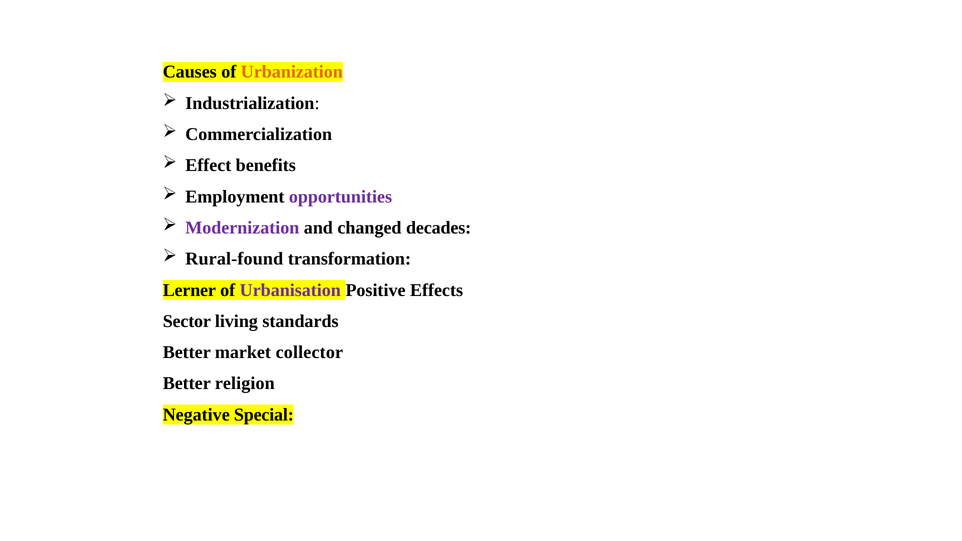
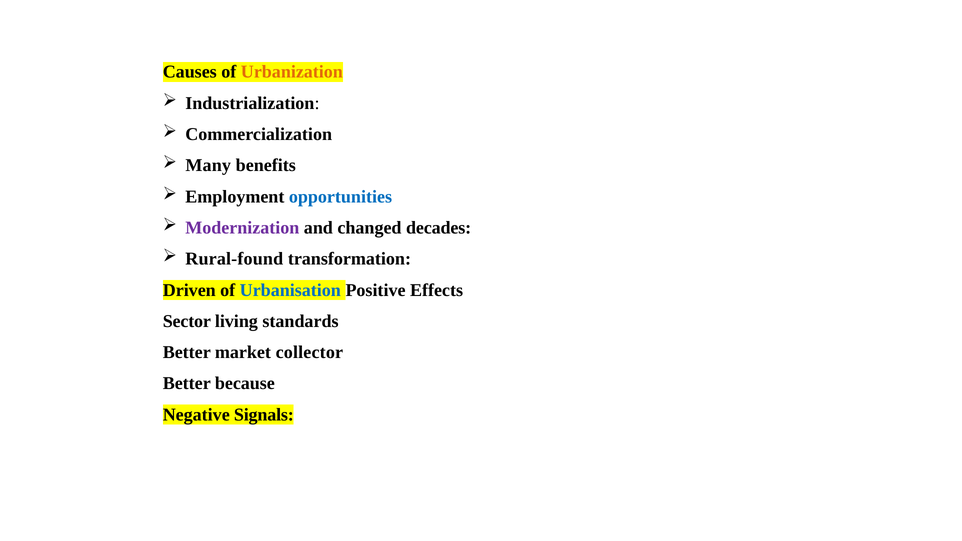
Effect: Effect -> Many (208, 165)
opportunities colour: purple -> blue (340, 197)
Lerner: Lerner -> Driven (189, 290)
Urbanisation colour: purple -> blue (290, 290)
religion: religion -> because (245, 384)
Special: Special -> Signals (264, 415)
